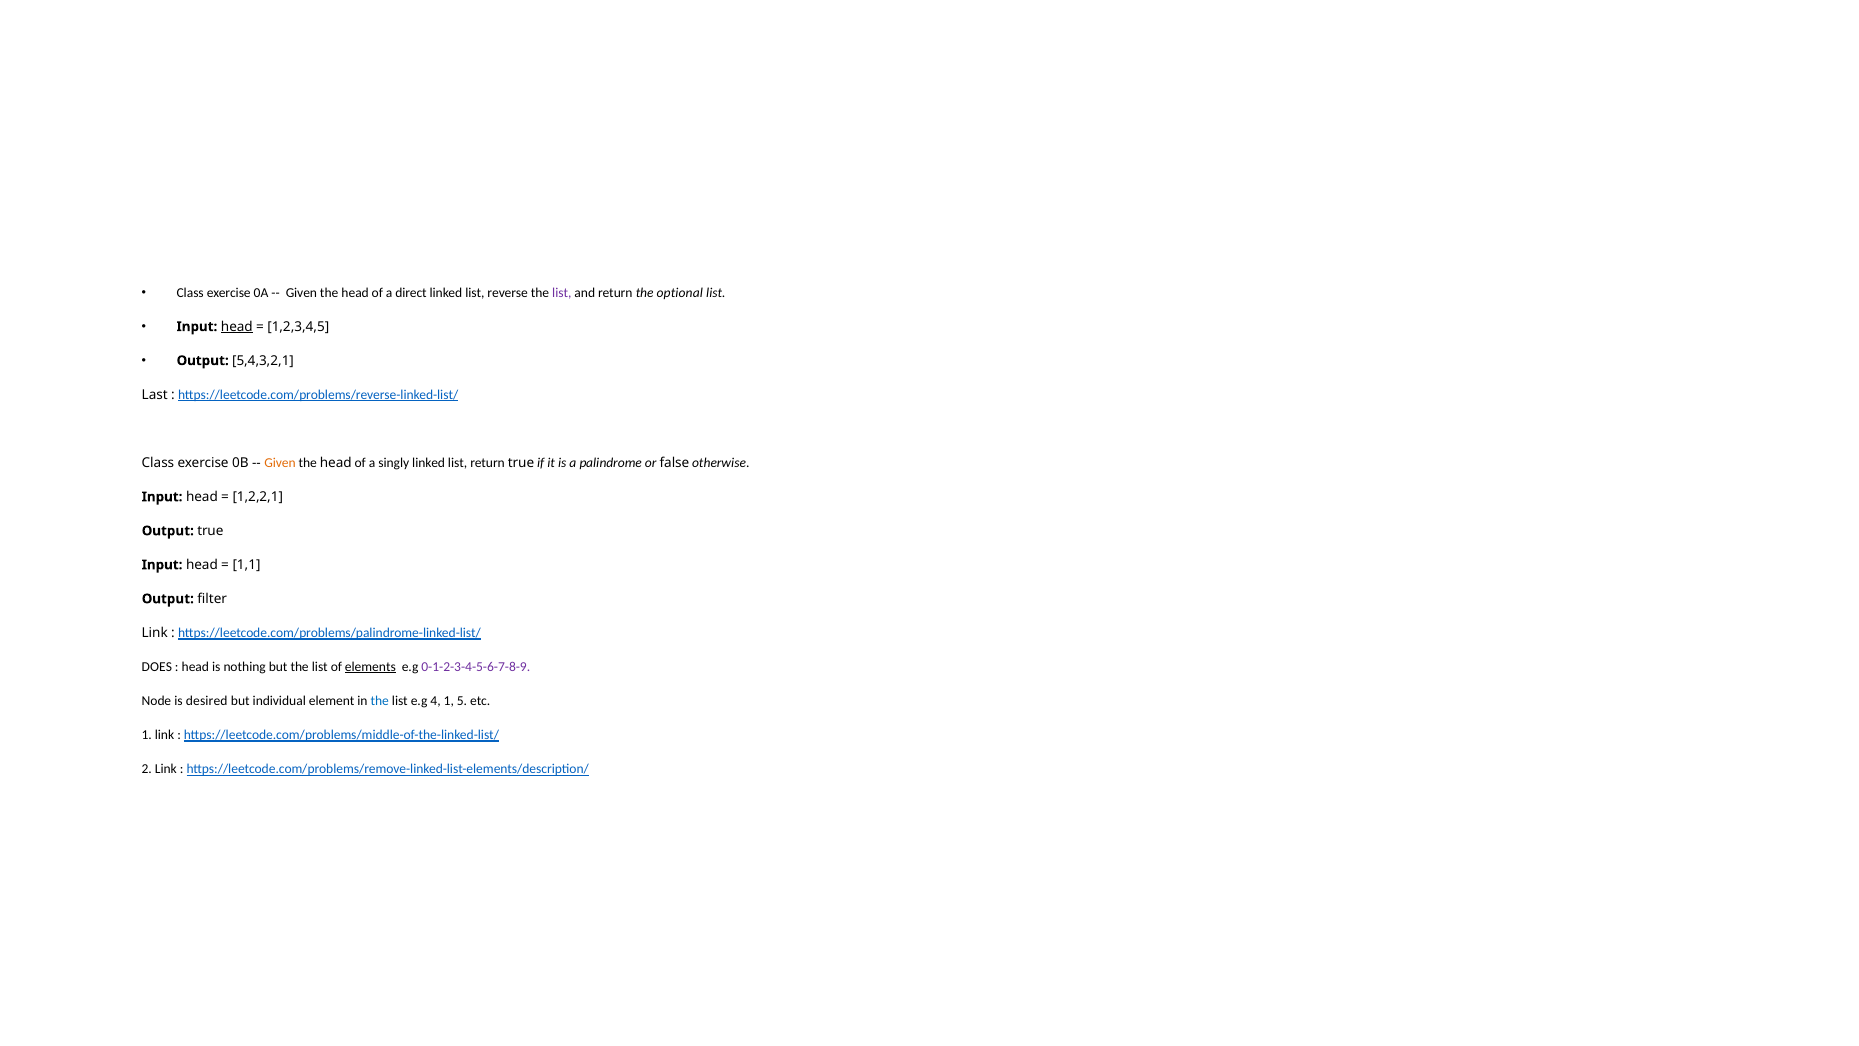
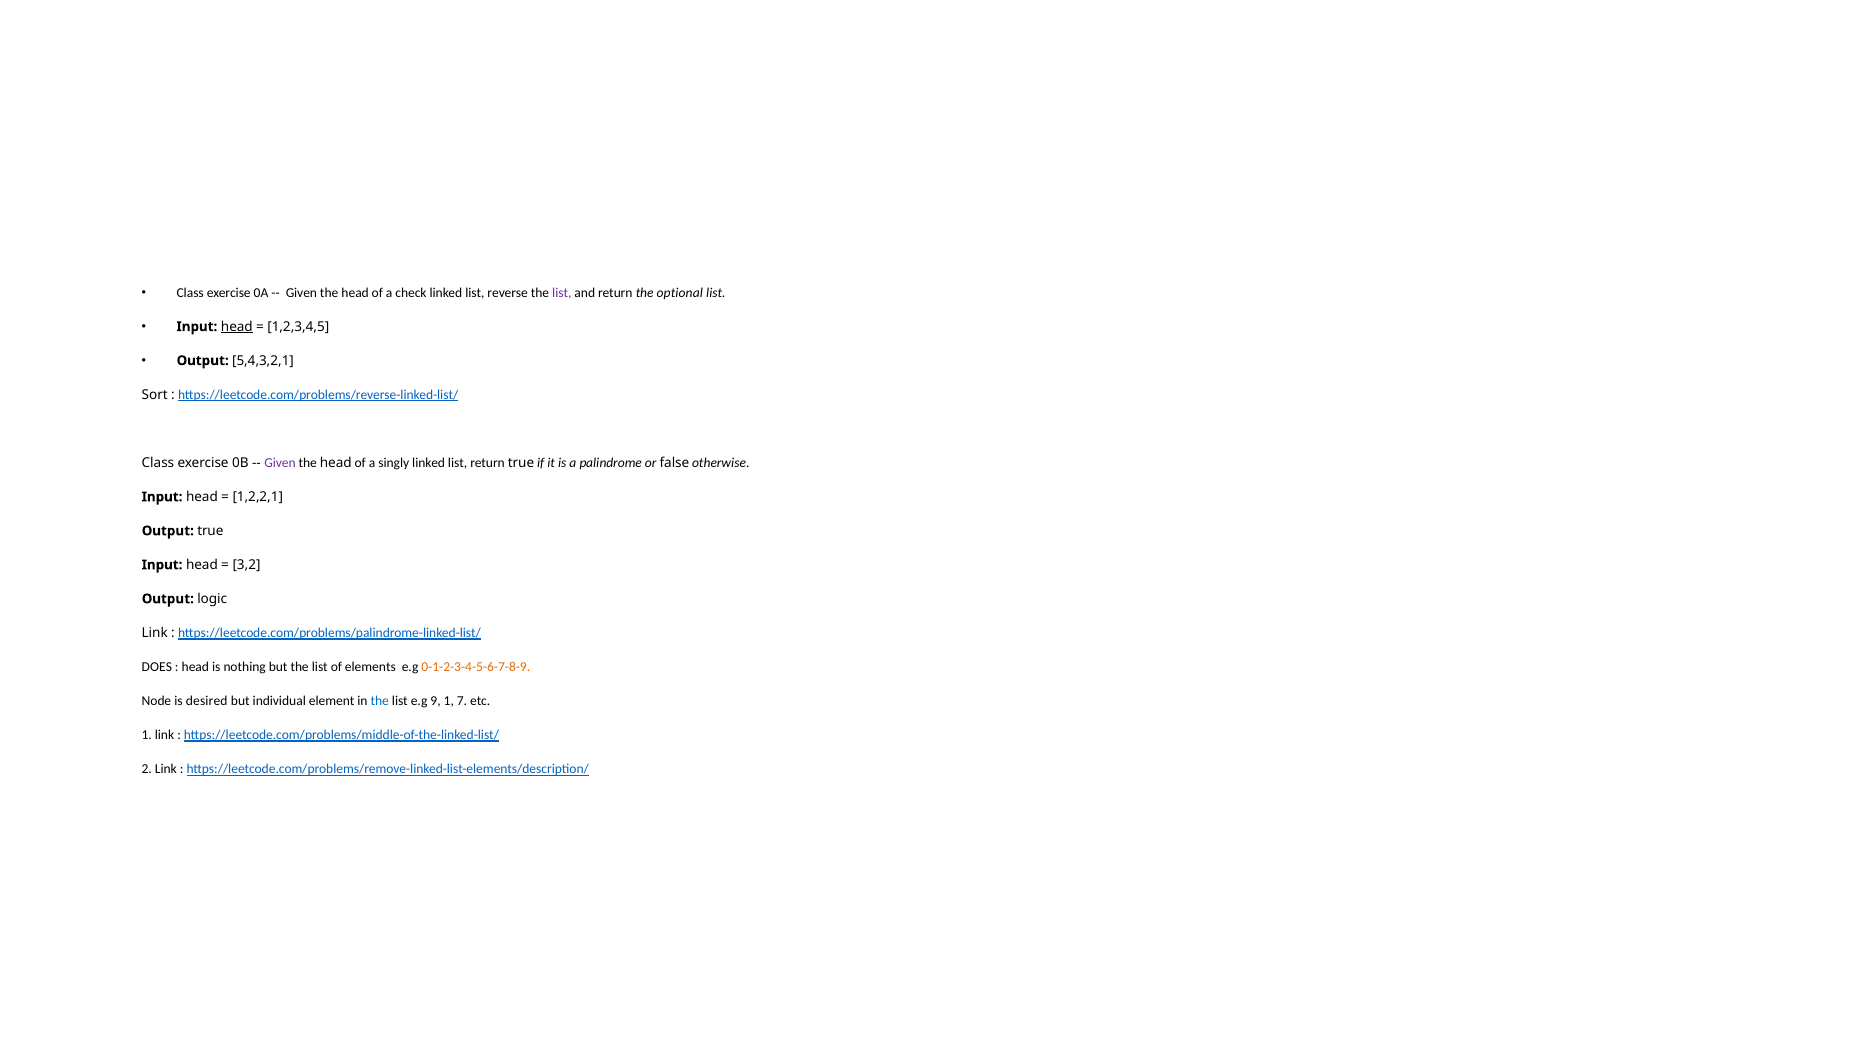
direct: direct -> check (411, 293)
Last: Last -> Sort (155, 395)
Given colour: orange -> purple (280, 463)
1,1: 1,1 -> 3,2 (247, 565)
filter: filter -> logic (212, 599)
elements underline: present -> none (370, 667)
0-1-2-3-4-5-6-7-8-9 colour: purple -> orange (476, 667)
4: 4 -> 9 (436, 701)
5: 5 -> 7 (462, 701)
